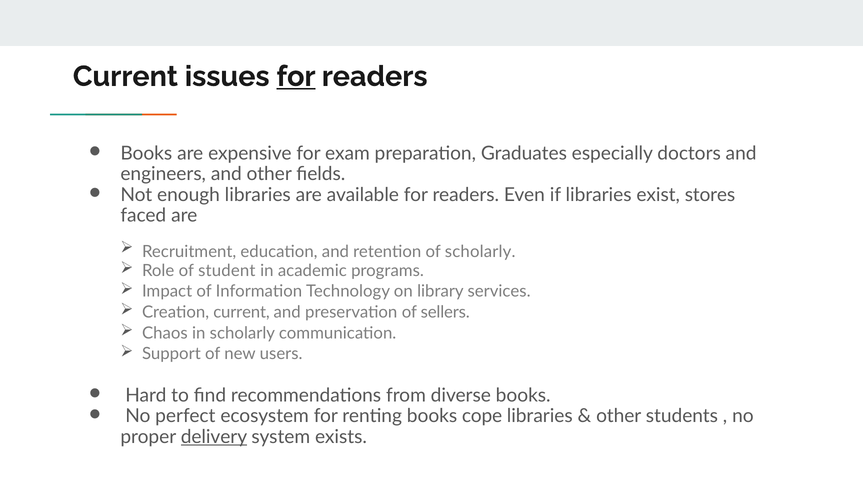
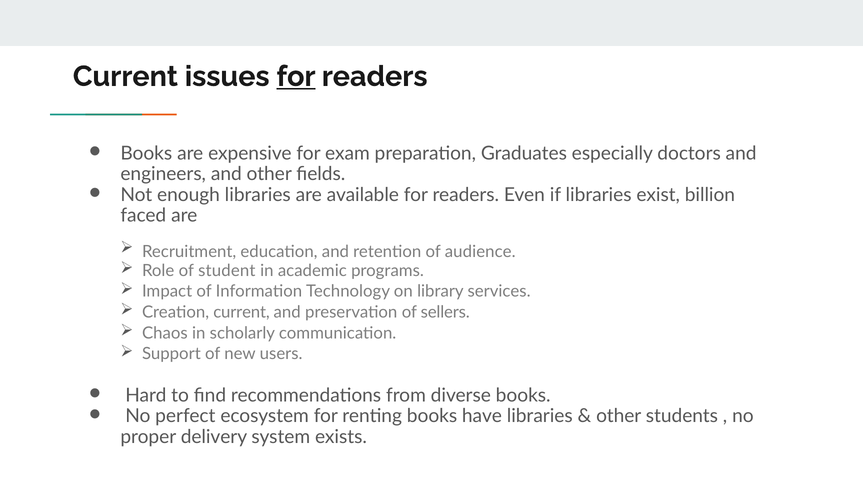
stores: stores -> billion (710, 195)
of scholarly: scholarly -> audience (480, 252)
cope: cope -> have (482, 416)
delivery underline: present -> none (214, 437)
